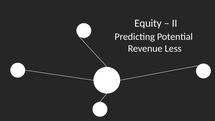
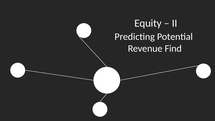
Less: Less -> Find (173, 49)
